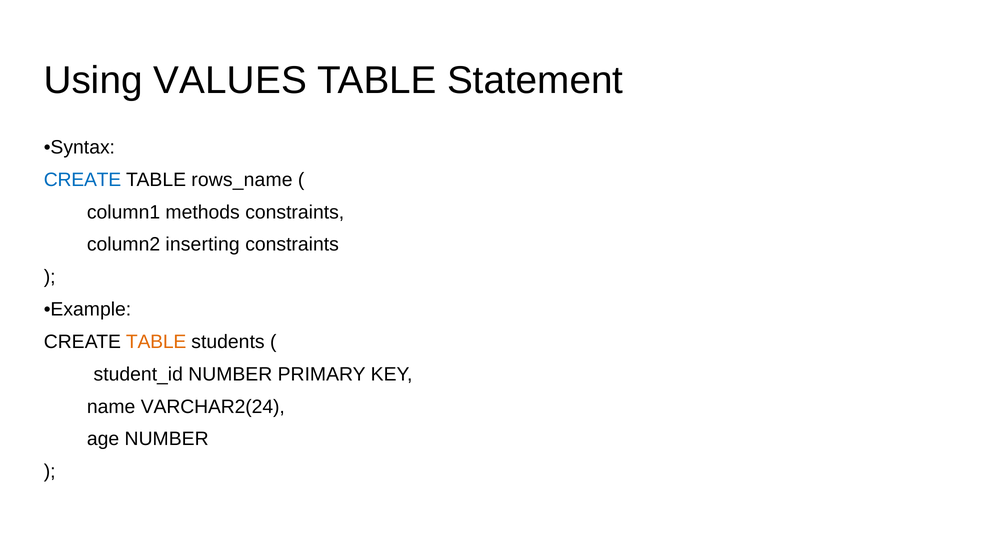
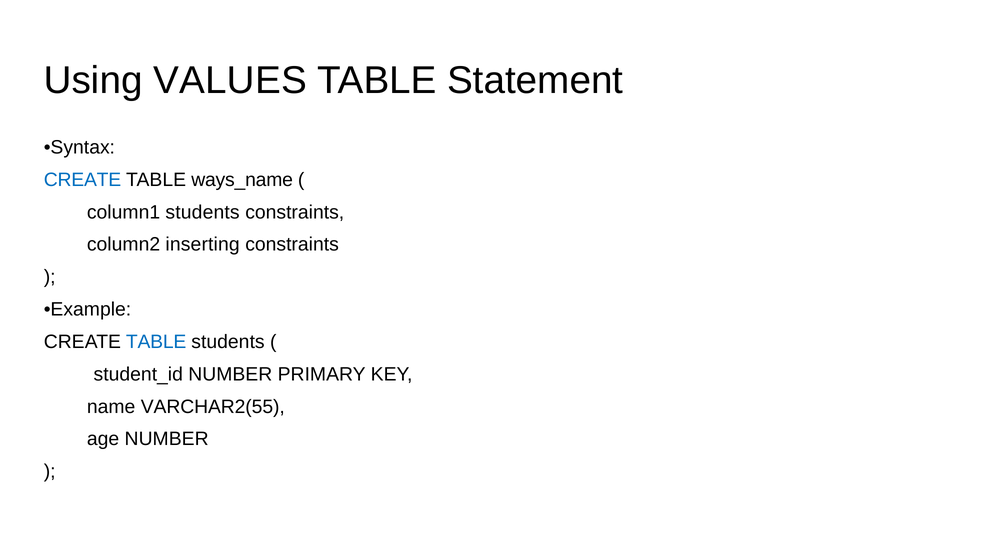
rows_name: rows_name -> ways_name (242, 180)
column1 methods: methods -> students (203, 212)
TABLE colour: orange -> blue (156, 342)
VARCHAR2(24: VARCHAR2(24 -> VARCHAR2(55 (213, 406)
